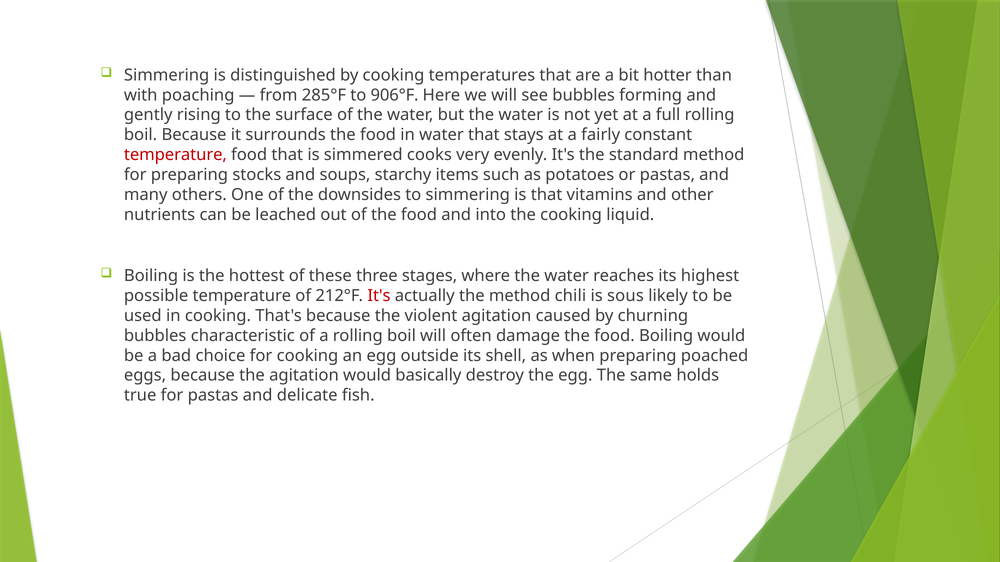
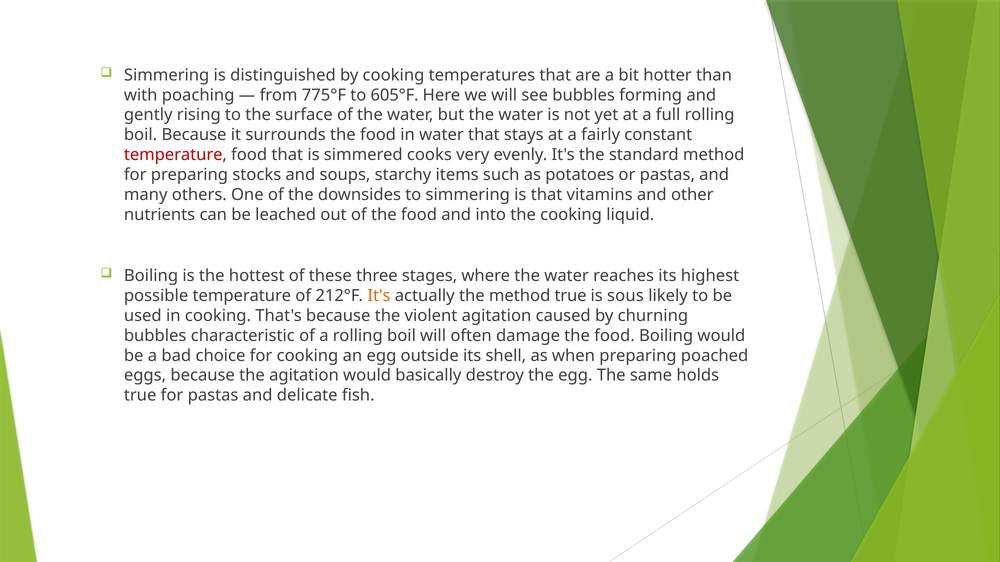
285°F: 285°F -> 775°F (324, 95)
906°F: 906°F -> 605°F (395, 95)
It's colour: red -> orange (379, 296)
method chili: chili -> true (571, 296)
